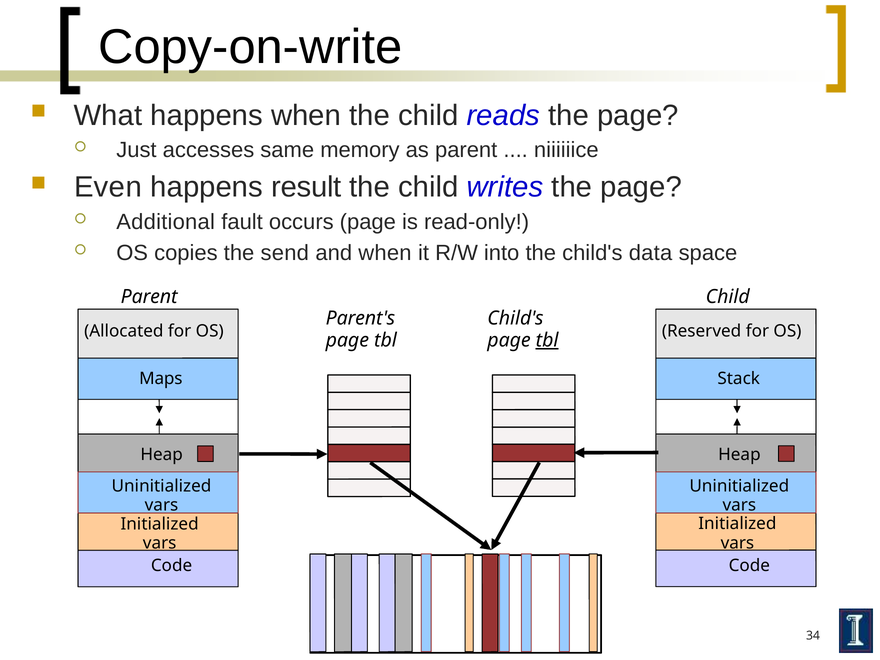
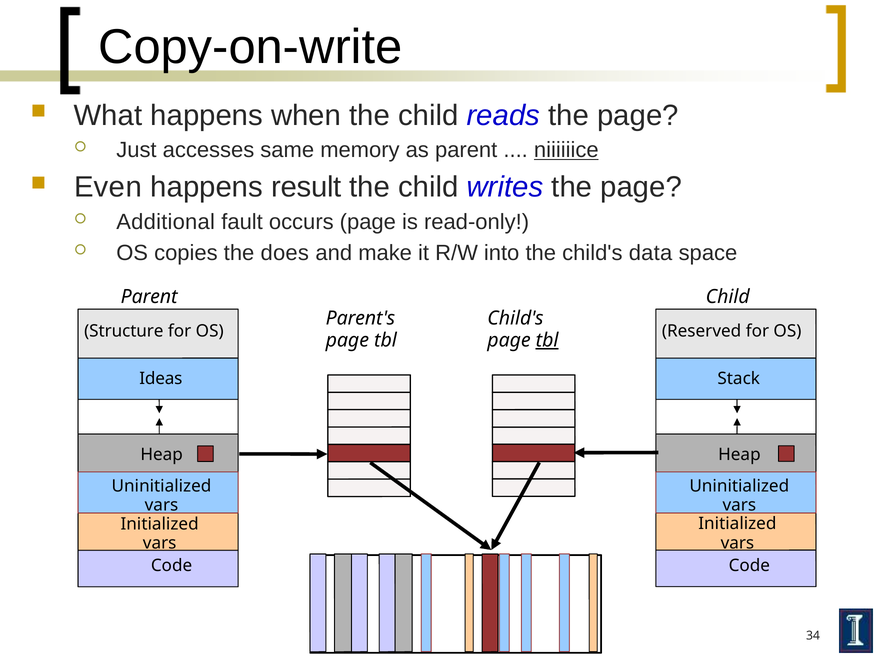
niiiiiice underline: none -> present (566, 150)
send: send -> does (285, 253)
and when: when -> make (385, 253)
Allocated: Allocated -> Structure (124, 331)
Maps: Maps -> Ideas (161, 379)
